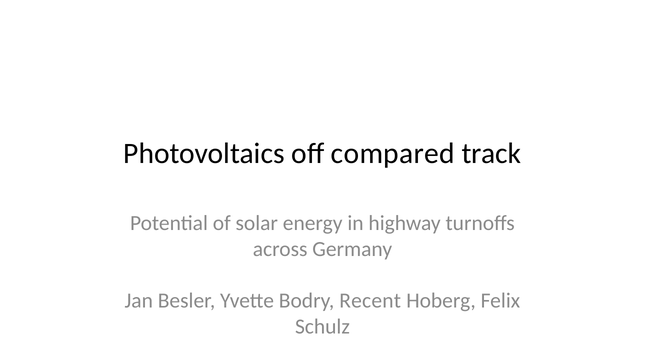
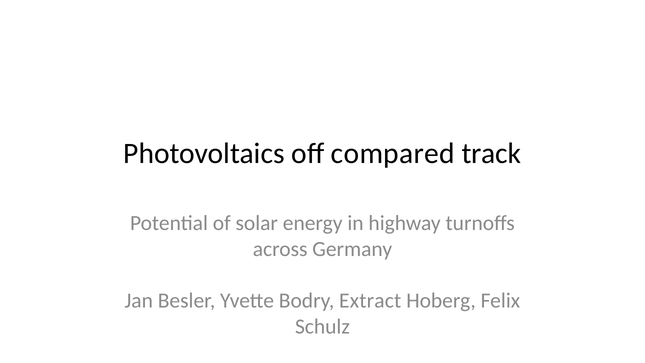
Recent: Recent -> Extract (370, 301)
